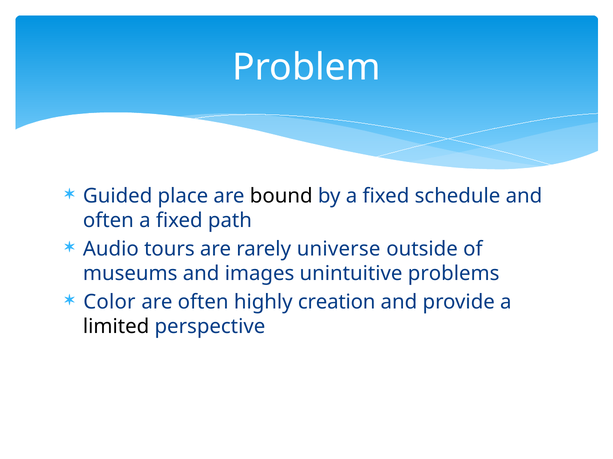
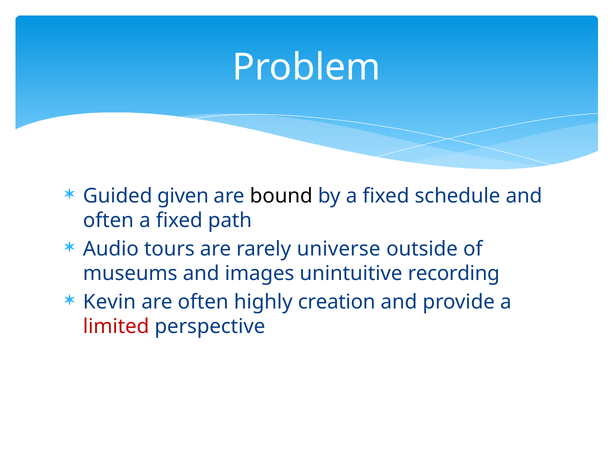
place: place -> given (183, 196)
problems: problems -> recording (454, 274)
Color: Color -> Kevin (109, 302)
limited colour: black -> red (116, 327)
